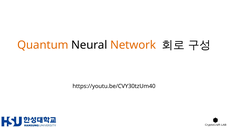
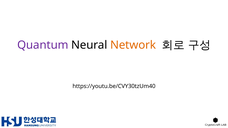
Quantum colour: orange -> purple (43, 45)
